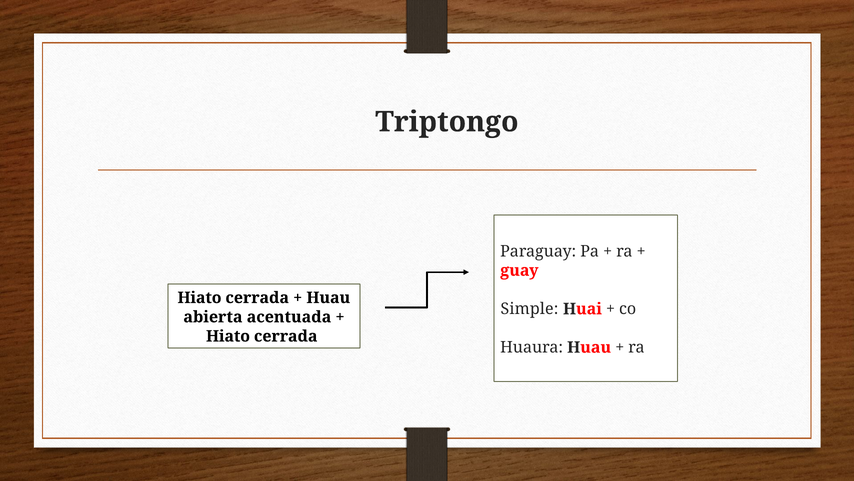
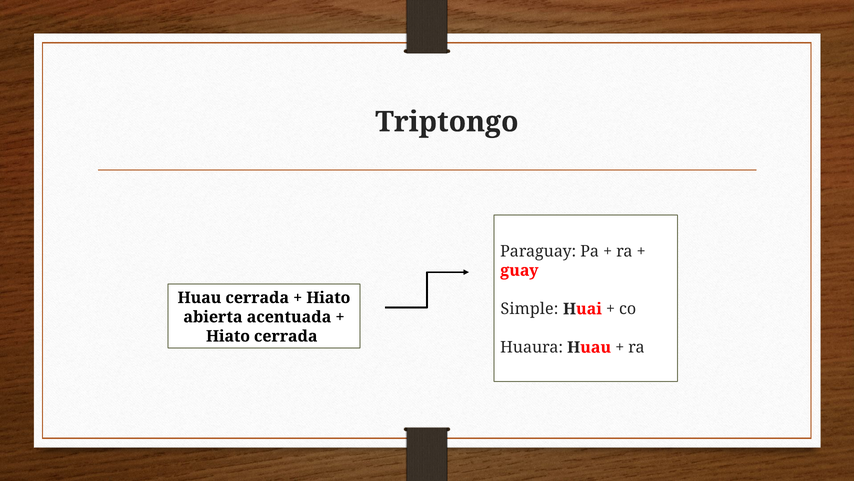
Hiato: Hiato -> Huau (199, 297)
Huau: Huau -> Hiato (328, 297)
